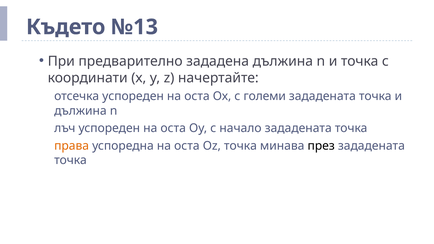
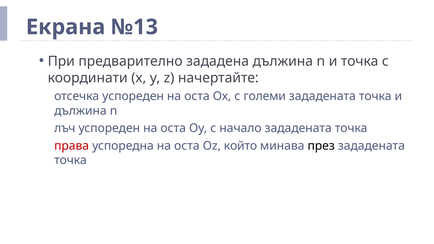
Където: Където -> Екрана (66, 27)
права colour: orange -> red (72, 146)
Оz точка: точка -> който (240, 146)
